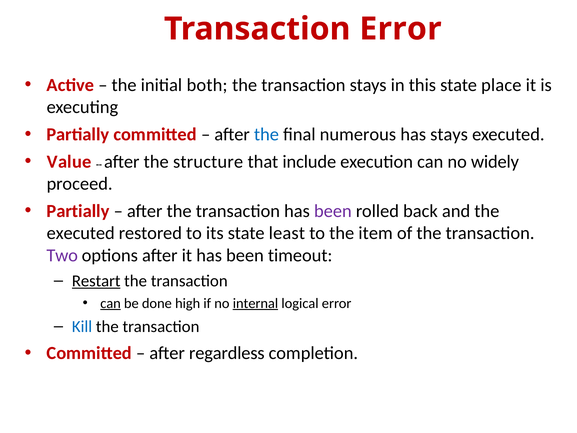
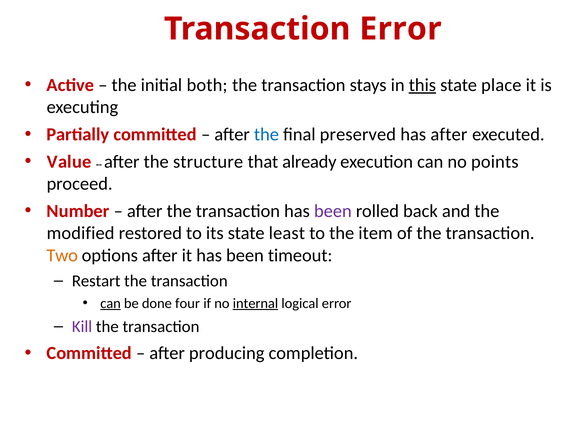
this underline: none -> present (422, 85)
numerous: numerous -> preserved (358, 134)
has stays: stays -> after (449, 134)
include: include -> already (309, 162)
widely: widely -> points (495, 162)
Partially: Partially -> Number (78, 211)
executed: executed -> modified (81, 233)
Two colour: purple -> orange (62, 255)
Restart underline: present -> none (96, 281)
high: high -> four (188, 303)
Kill colour: blue -> purple (82, 327)
regardless: regardless -> producing (227, 353)
